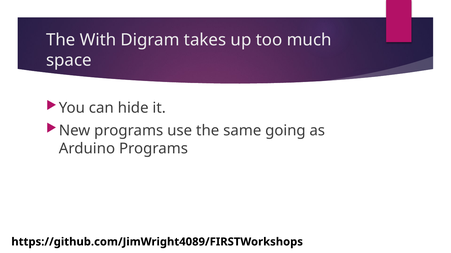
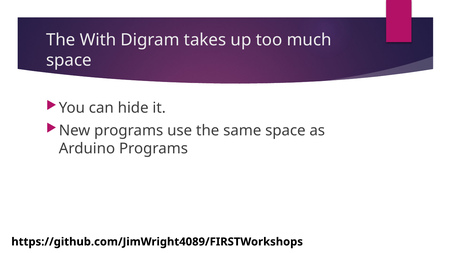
same going: going -> space (285, 131)
